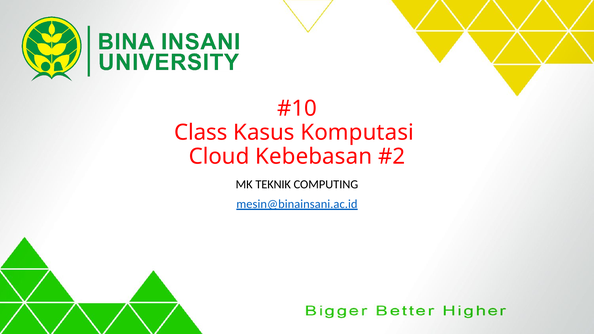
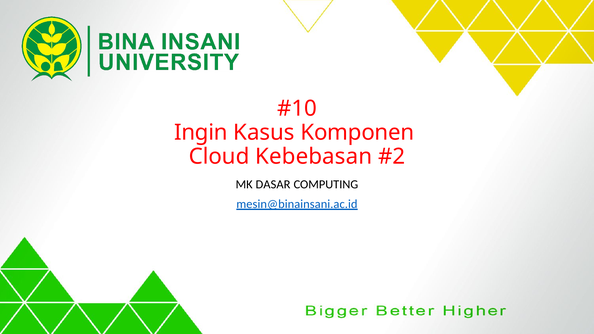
Class: Class -> Ingin (201, 133)
Komputasi: Komputasi -> Komponen (357, 133)
TEKNIK: TEKNIK -> DASAR (273, 184)
